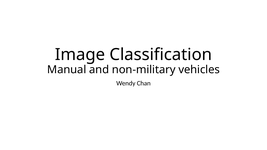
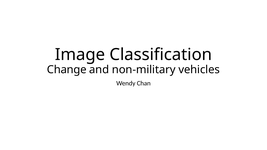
Manual: Manual -> Change (67, 70)
